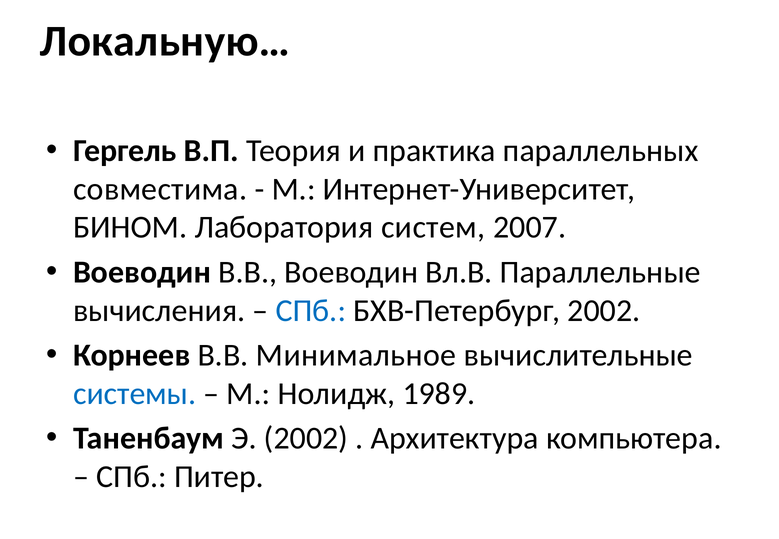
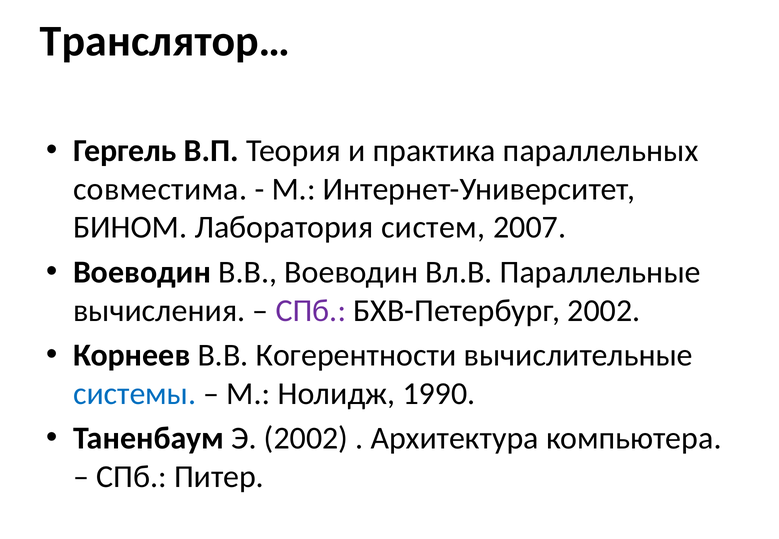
Локальную…: Локальную… -> Транслятор… (165, 41)
СПб colour: blue -> purple (311, 311)
Минимальное: Минимальное -> Когерентности (356, 355)
1989: 1989 -> 1990 (439, 394)
